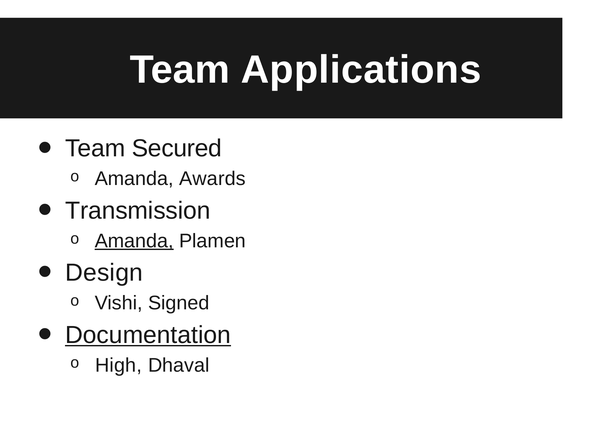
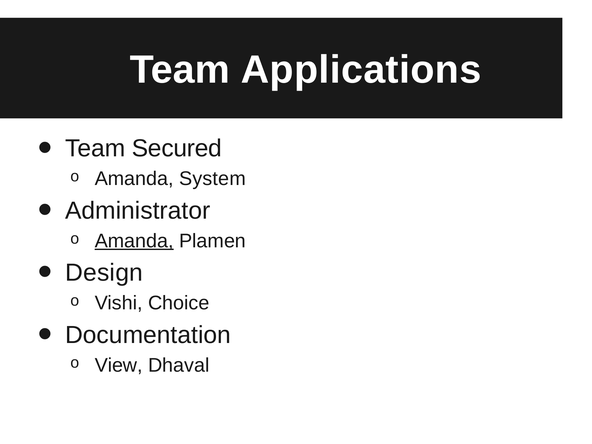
Awards: Awards -> System (212, 179)
Transmission: Transmission -> Administrator (138, 211)
Signed: Signed -> Choice (179, 303)
Documentation underline: present -> none (148, 335)
High: High -> View (119, 365)
